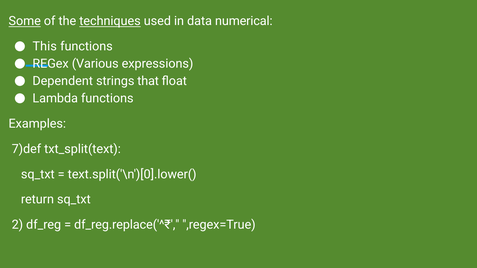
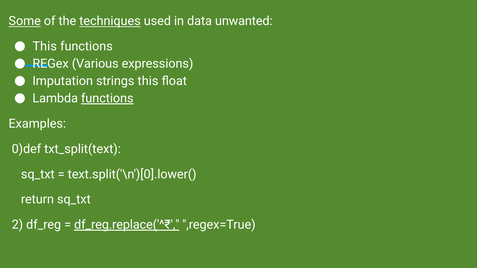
numerical: numerical -> unwanted (244, 21)
Dependent: Dependent -> Imputation (63, 81)
strings that: that -> this (148, 81)
functions underline: none -> present (107, 99)
7)def: 7)def -> 0)def (26, 149)
df_reg.replace('^₹ underline: none -> present (127, 225)
